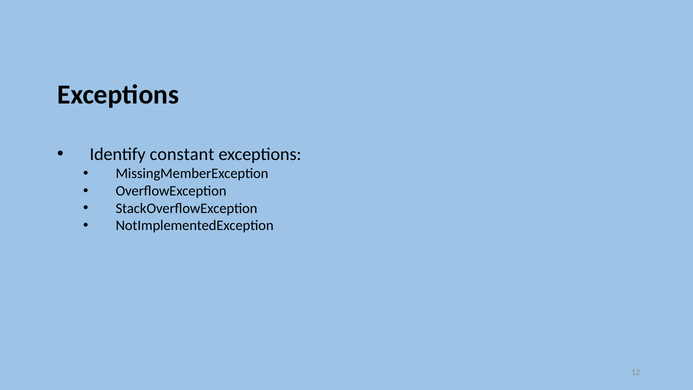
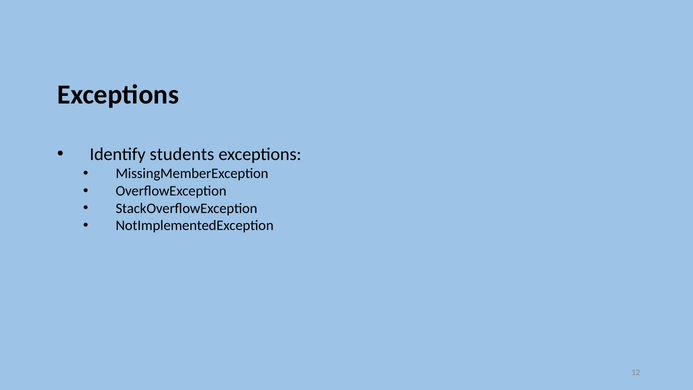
constant: constant -> students (182, 154)
